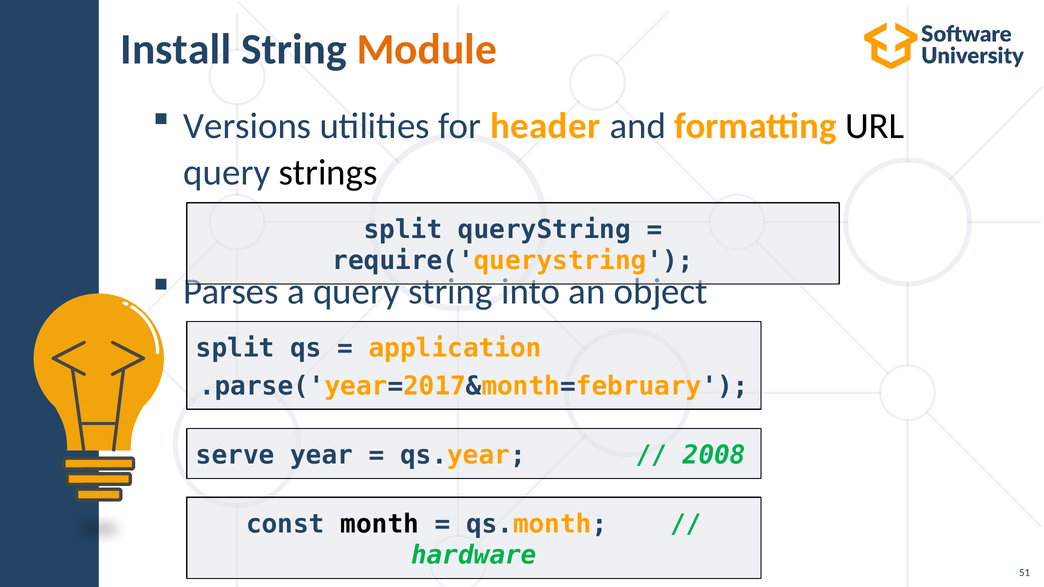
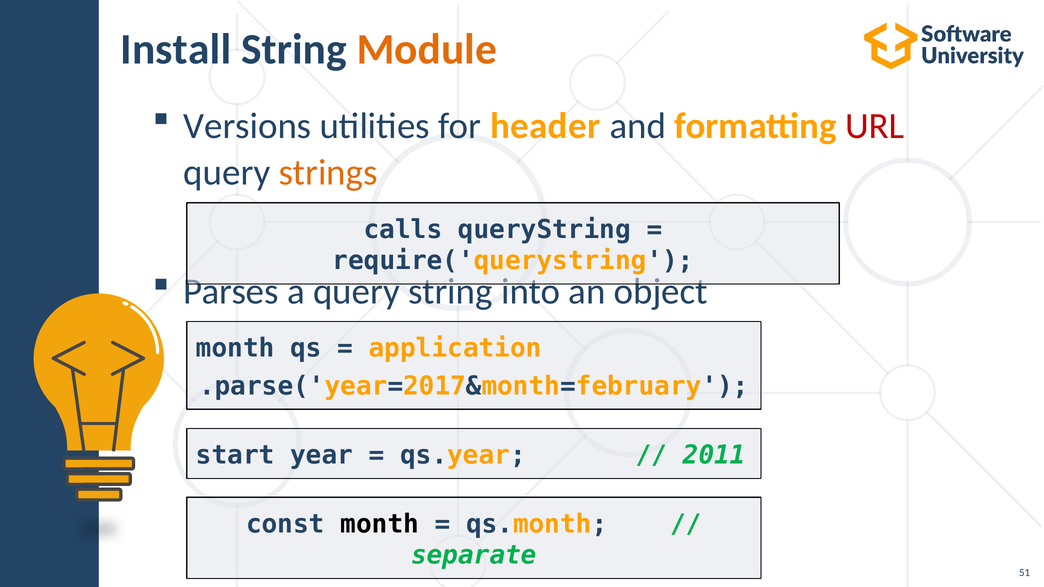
URL colour: black -> red (875, 126)
strings colour: black -> orange (328, 173)
split: split -> calls (403, 230)
split: split -> month (235, 349)
serve: serve -> start (235, 455)
2008: 2008 -> 2011 (714, 455)
hardware: hardware -> separate (474, 556)
